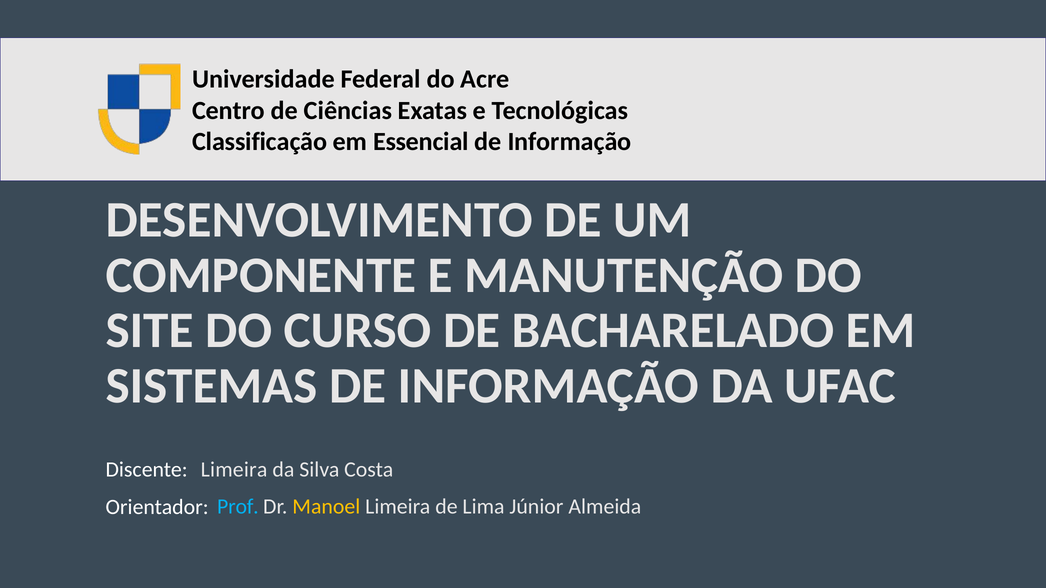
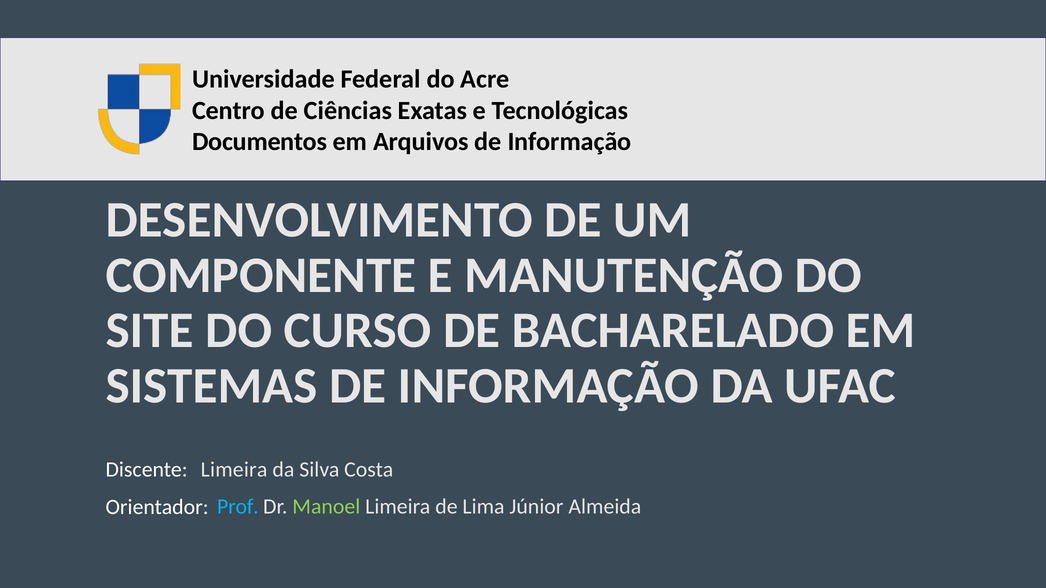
Classificação: Classificação -> Documentos (260, 142)
Essencial: Essencial -> Arquivos (421, 142)
Manoel colour: yellow -> light green (326, 507)
